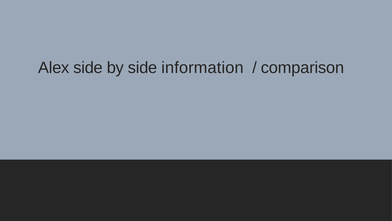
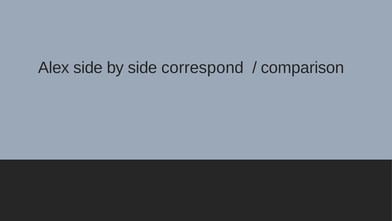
information: information -> correspond (203, 68)
